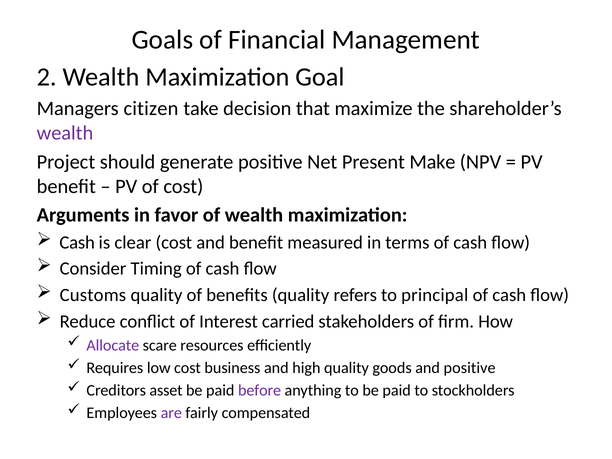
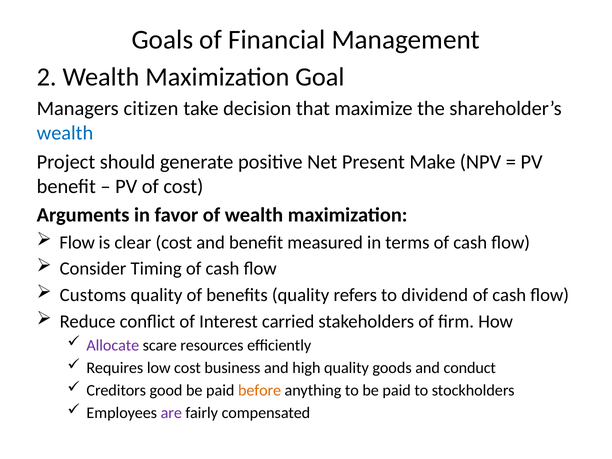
wealth colour: purple -> blue (65, 133)
Cash: Cash -> Flow (77, 242)
principal: principal -> dividend (435, 295)
and positive: positive -> conduct (470, 368)
asset: asset -> good (166, 390)
before colour: purple -> orange (260, 390)
